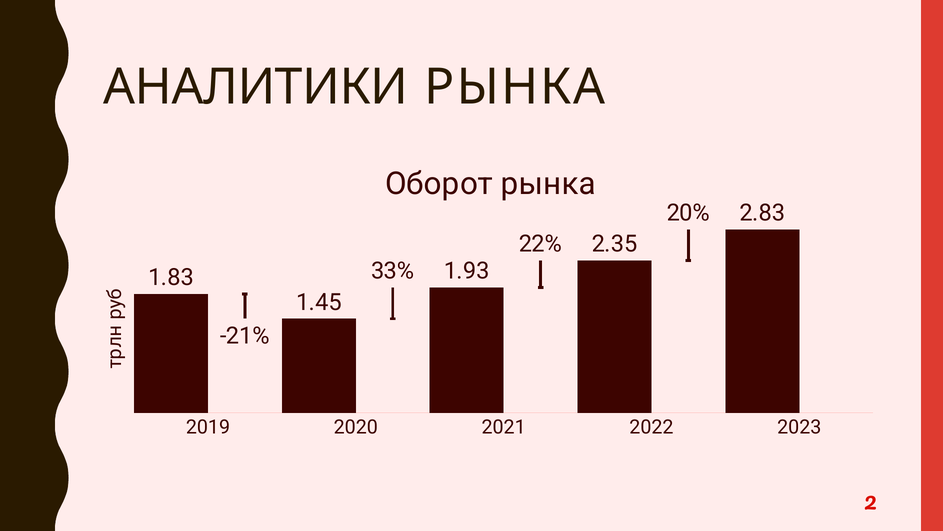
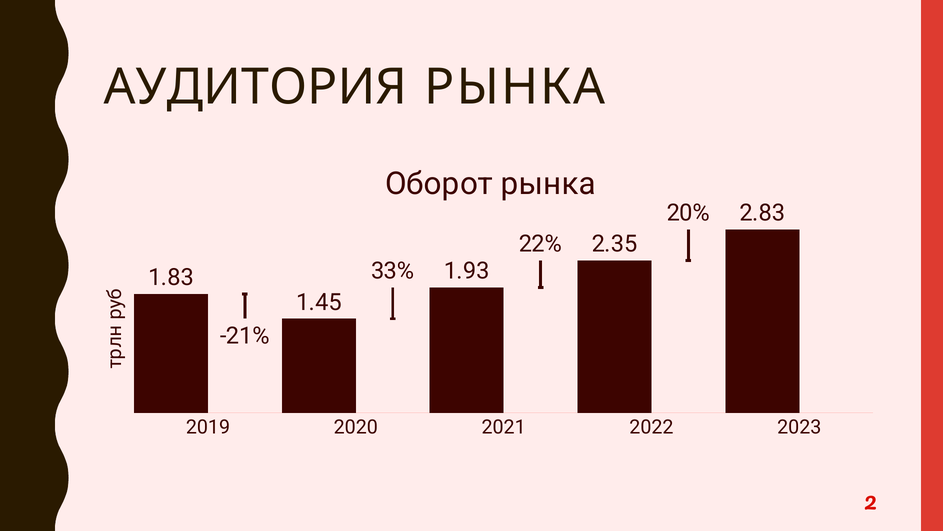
АНАЛИТИКИ: АНАЛИТИКИ -> АУДИТОРИЯ (256, 87)
